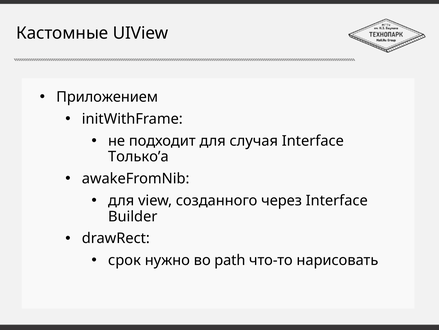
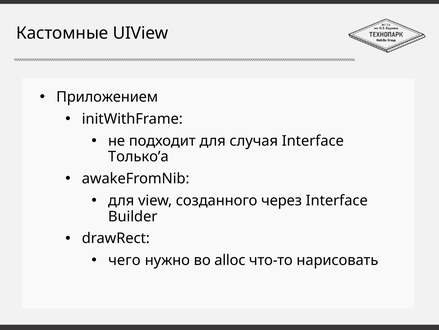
срок: срок -> чего (124, 260)
path: path -> alloc (230, 260)
